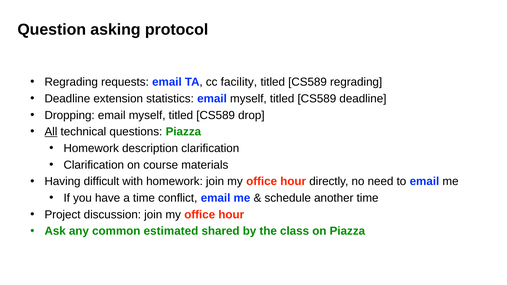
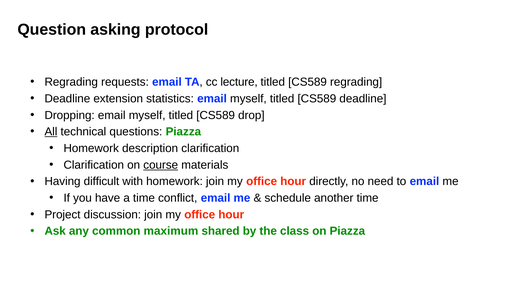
facility: facility -> lecture (239, 82)
course underline: none -> present (161, 165)
estimated: estimated -> maximum (171, 231)
